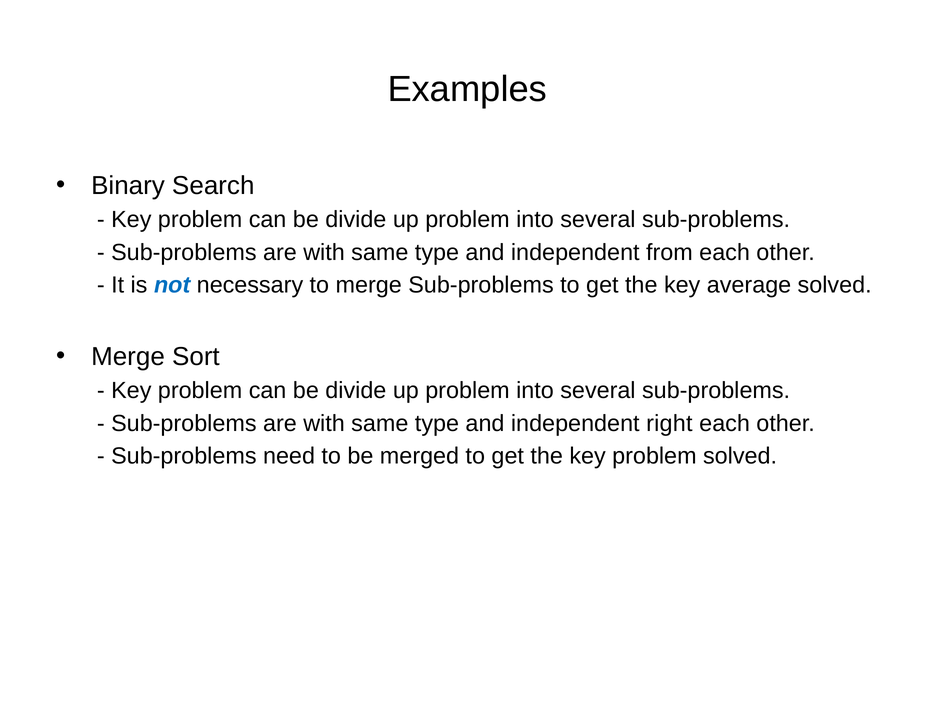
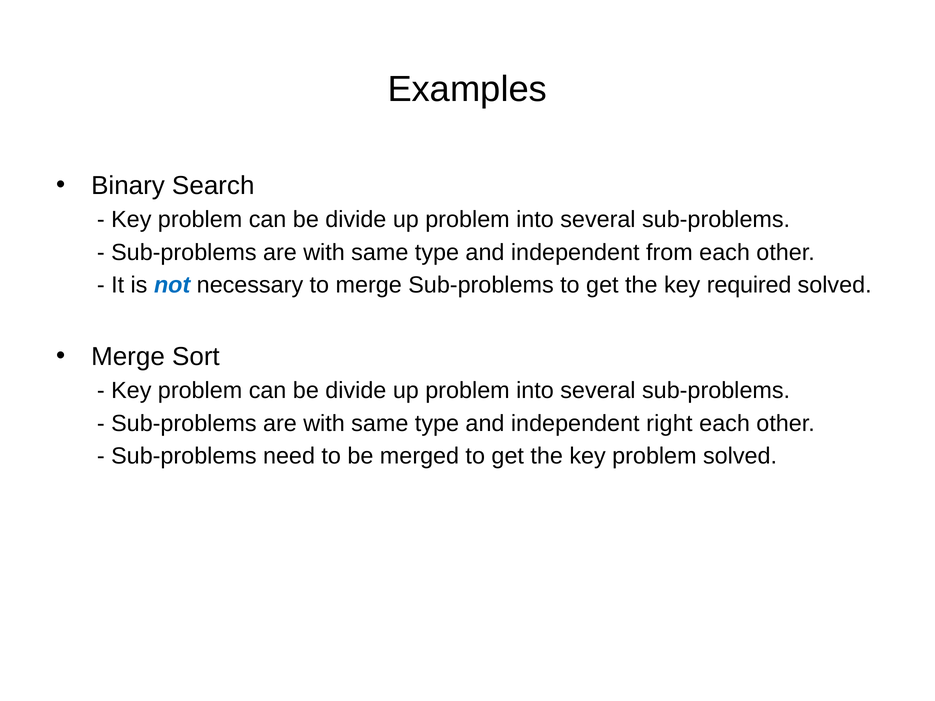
average: average -> required (749, 285)
